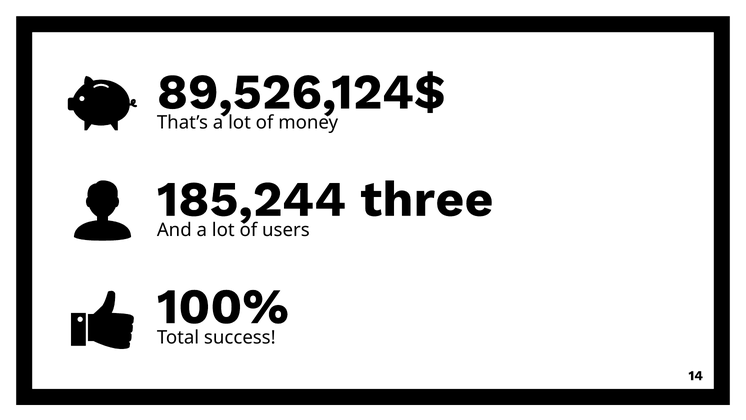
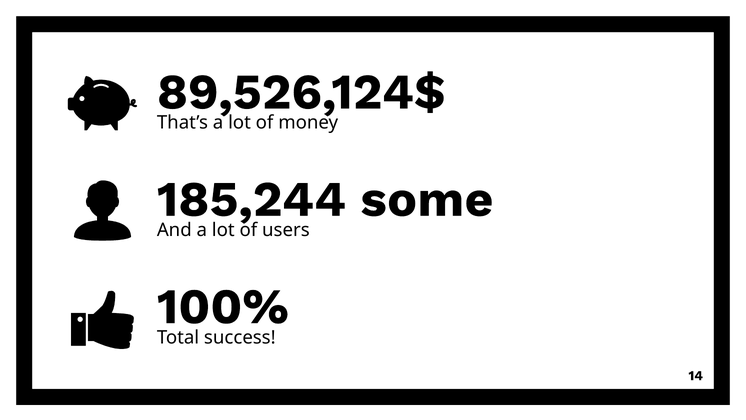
three: three -> some (427, 199)
